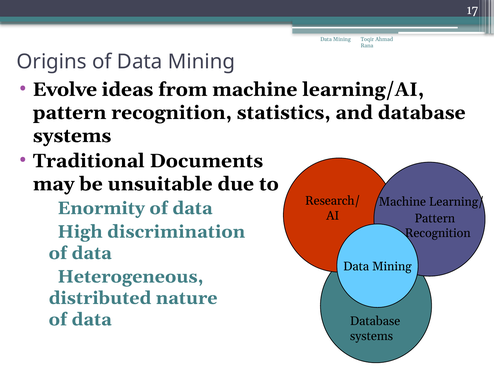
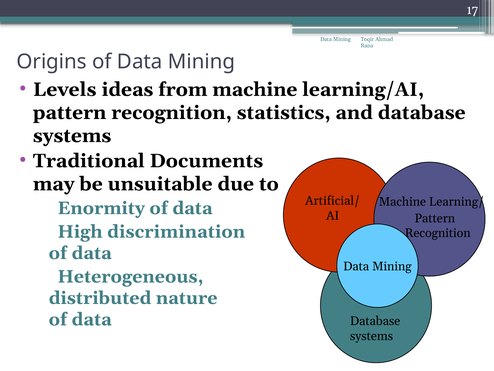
Evolve: Evolve -> Levels (65, 89)
Research/: Research/ -> Artificial/ (333, 201)
